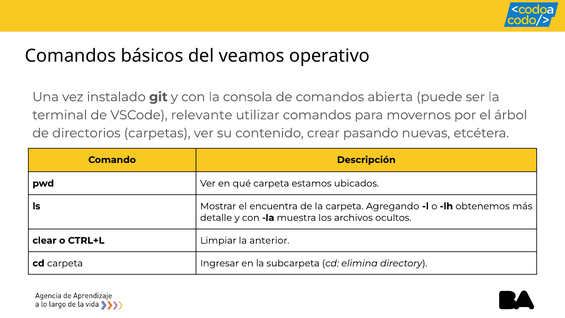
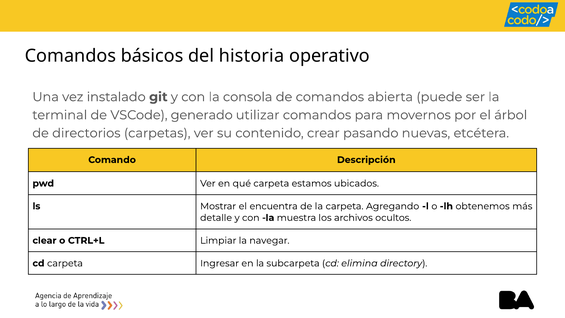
veamos: veamos -> historia (252, 56)
relevante: relevante -> generado (202, 115)
anterior: anterior -> navegar (269, 240)
